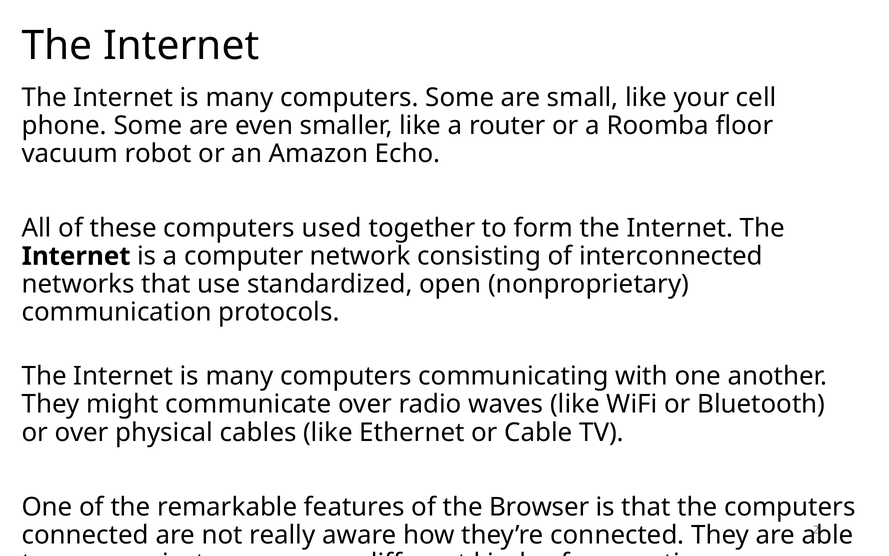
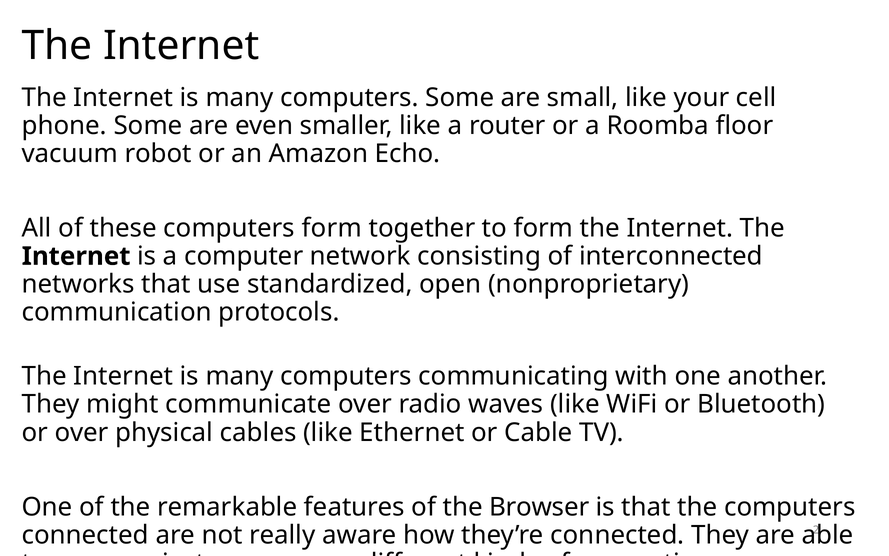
computers used: used -> form (332, 228)
